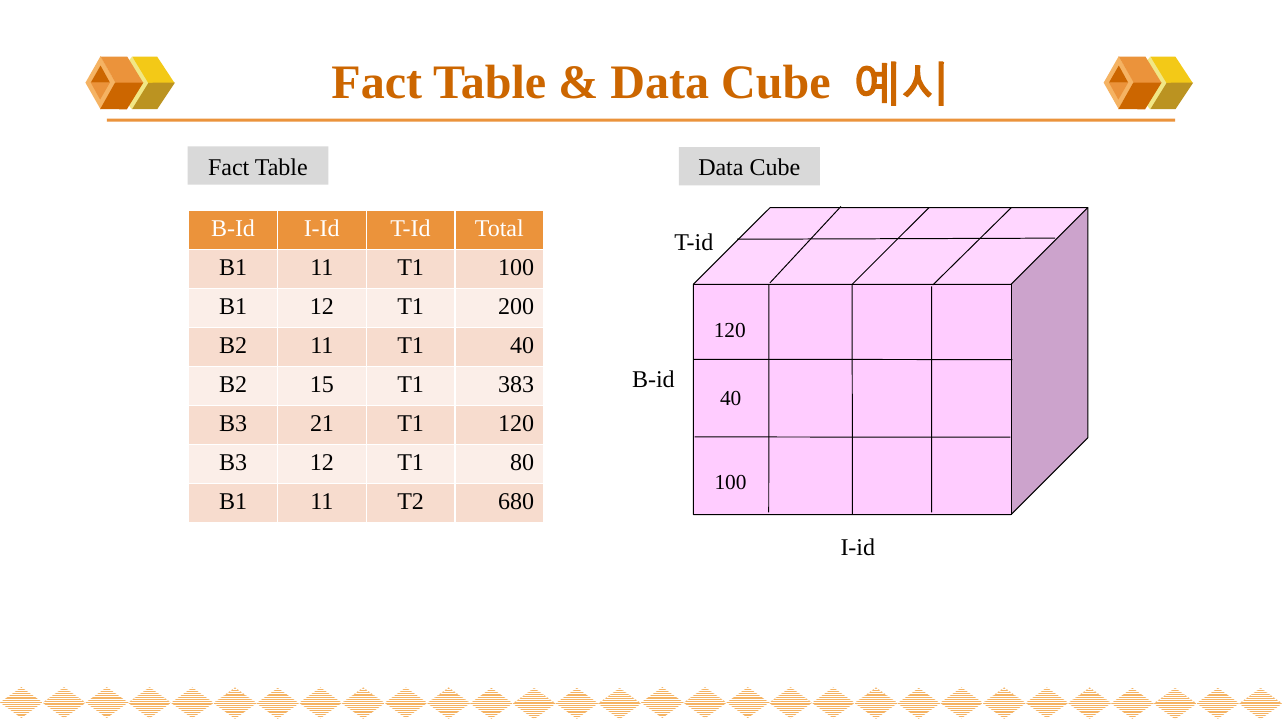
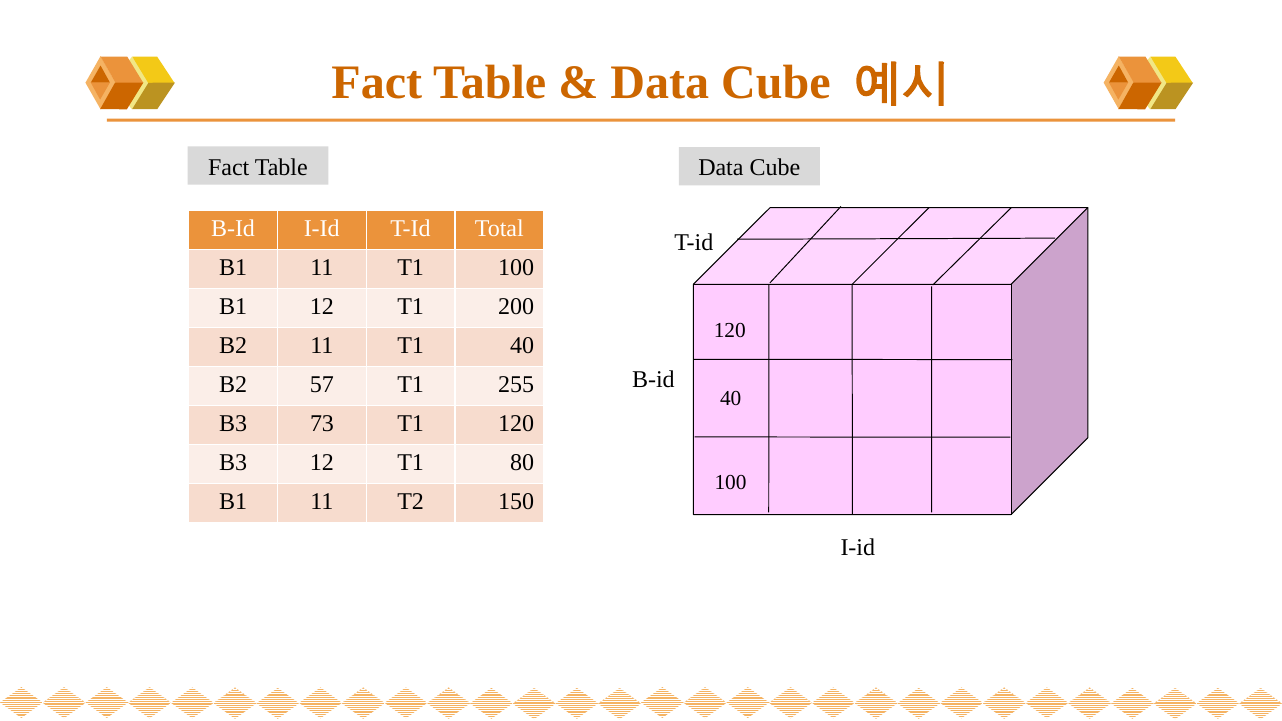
15: 15 -> 57 (322, 385)
383: 383 -> 255 (516, 385)
21: 21 -> 73 (322, 424)
680: 680 -> 150 (516, 502)
